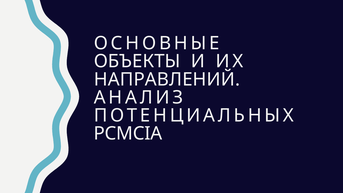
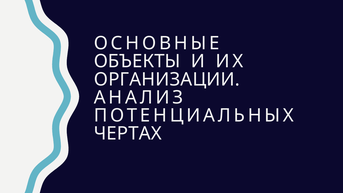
НАПРАВЛЕНИЙ: НАПРАВЛЕНИЙ -> ОРГАНИЗАЦИИ (167, 79)
PCMCIA: PCMCIA -> ЧЕРТАХ (128, 134)
